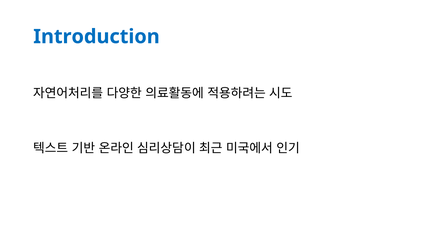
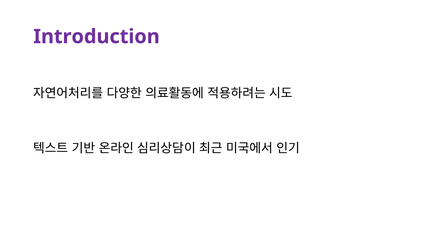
Introduction colour: blue -> purple (96, 37)
